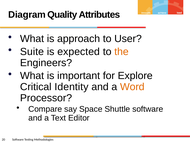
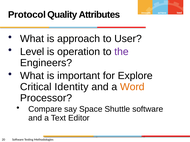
Diagram: Diagram -> Protocol (27, 15)
Suite: Suite -> Level (32, 52)
expected: expected -> operation (79, 52)
the colour: orange -> purple (122, 52)
